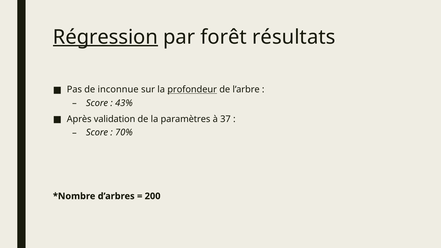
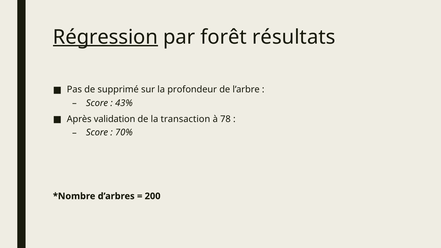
inconnue: inconnue -> supprimé (118, 90)
profondeur underline: present -> none (192, 90)
paramètres: paramètres -> transaction (185, 119)
37: 37 -> 78 (225, 119)
